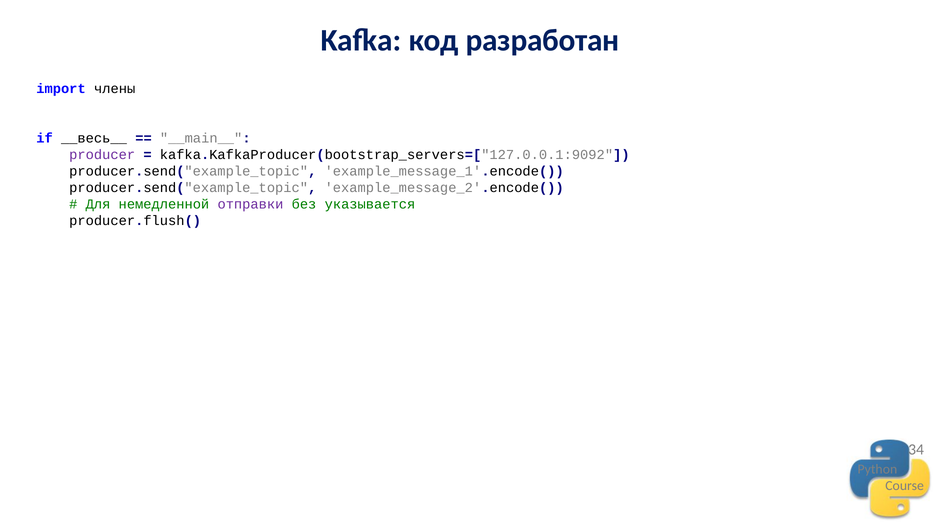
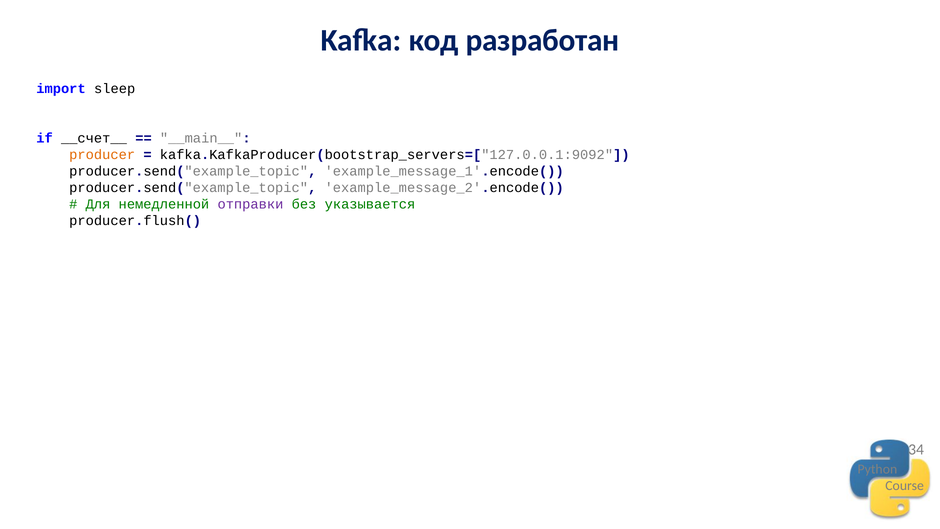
члены: члены -> sleep (115, 89)
__весь__: __весь__ -> __счет__ (94, 138)
producer colour: purple -> orange (102, 155)
